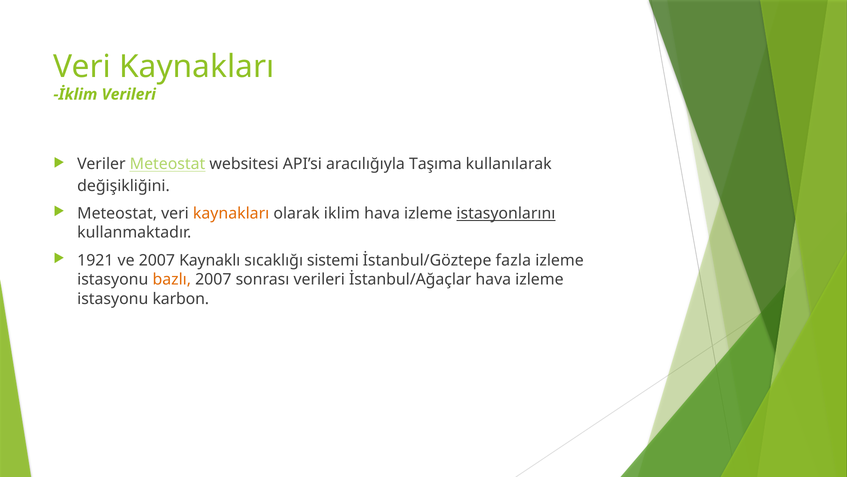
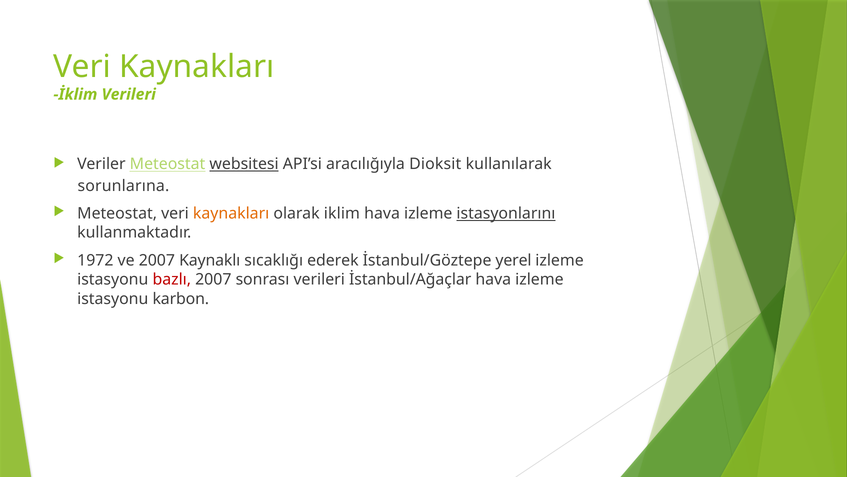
websitesi underline: none -> present (244, 164)
Taşıma: Taşıma -> Dioksit (435, 164)
değişikliğini: değişikliğini -> sorunlarına (123, 186)
1921: 1921 -> 1972 (95, 260)
sistemi: sistemi -> ederek (333, 260)
fazla: fazla -> yerel (514, 260)
bazlı colour: orange -> red (172, 279)
